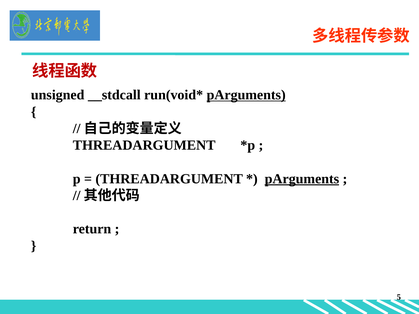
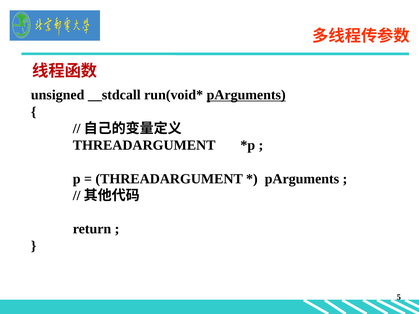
pArguments underline: present -> none (302, 179)
